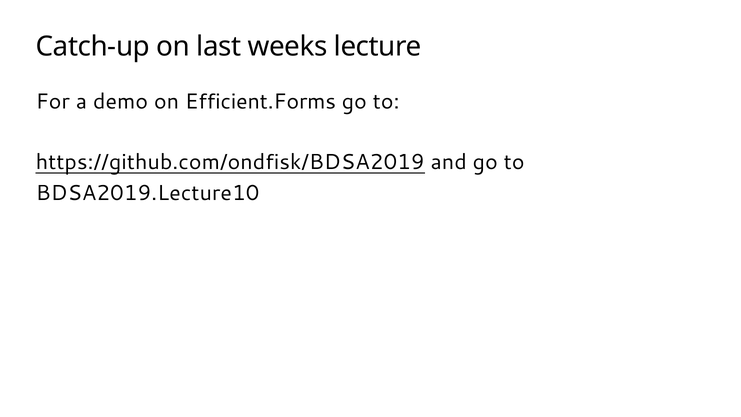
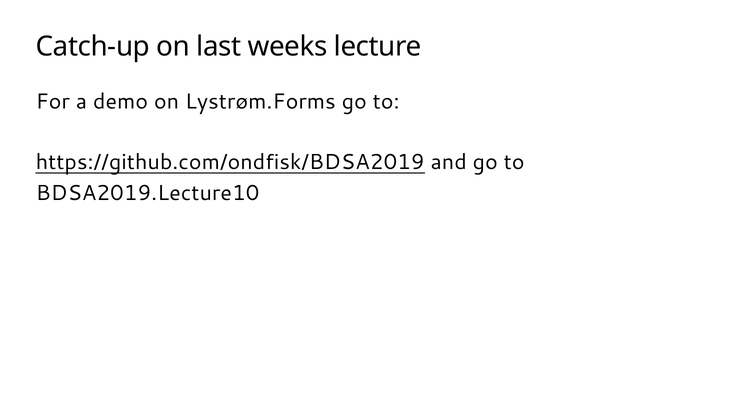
Efficient.Forms: Efficient.Forms -> Lystrøm.Forms (260, 102)
